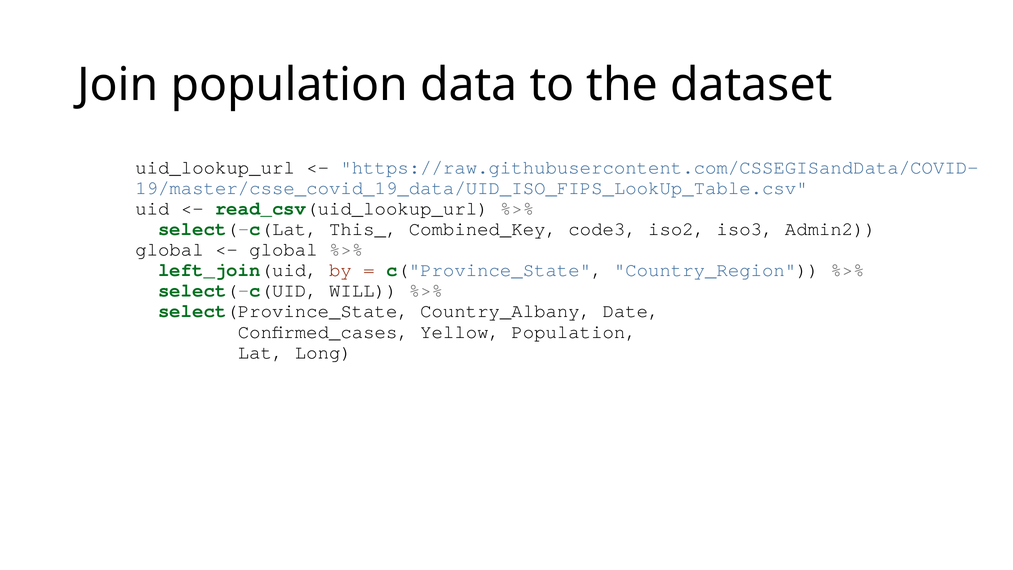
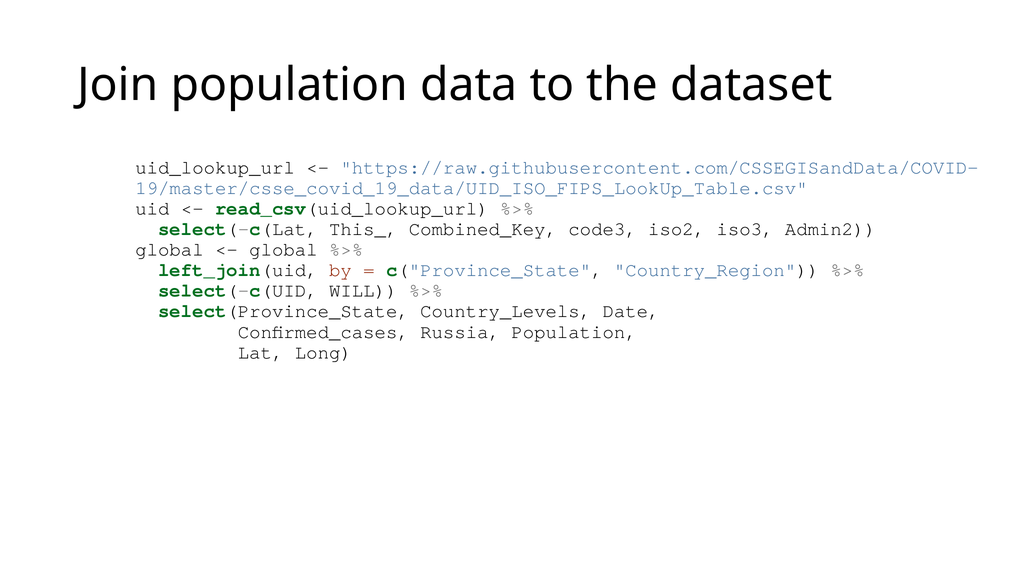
Country_Albany: Country_Albany -> Country_Levels (506, 311)
Yellow: Yellow -> Russia (460, 332)
